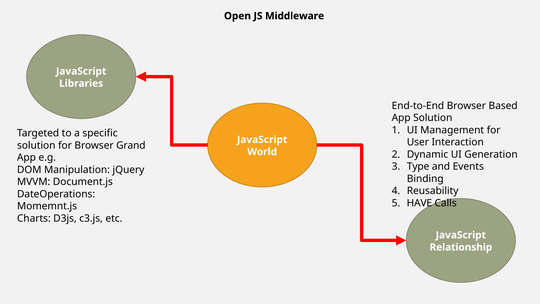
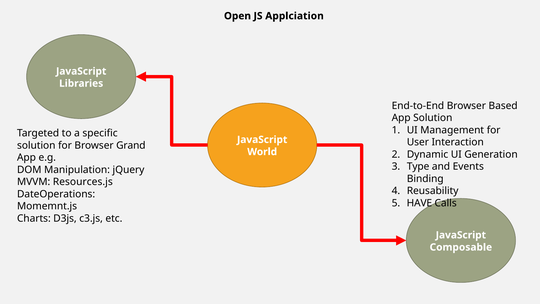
Middleware: Middleware -> Applciation (295, 16)
Document.js: Document.js -> Resources.js (83, 182)
Relationship: Relationship -> Composable (461, 247)
